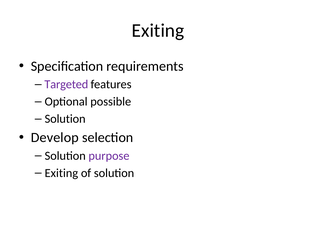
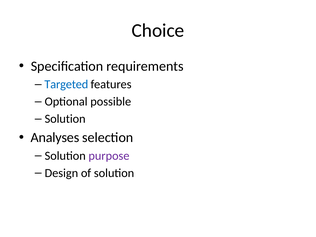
Exiting: Exiting -> Choice (158, 31)
Targeted colour: purple -> blue (66, 84)
Develop: Develop -> Analyses (55, 138)
Exiting: Exiting -> Design (61, 173)
